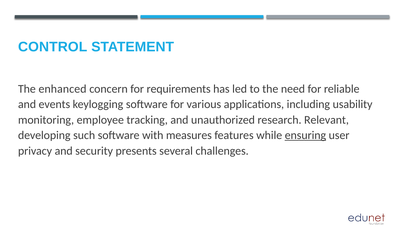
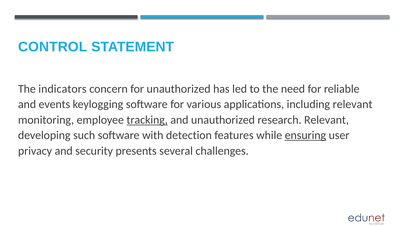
enhanced: enhanced -> indicators (63, 89)
for requirements: requirements -> unauthorized (179, 89)
including usability: usability -> relevant (353, 104)
tracking underline: none -> present (147, 120)
measures: measures -> detection (189, 135)
